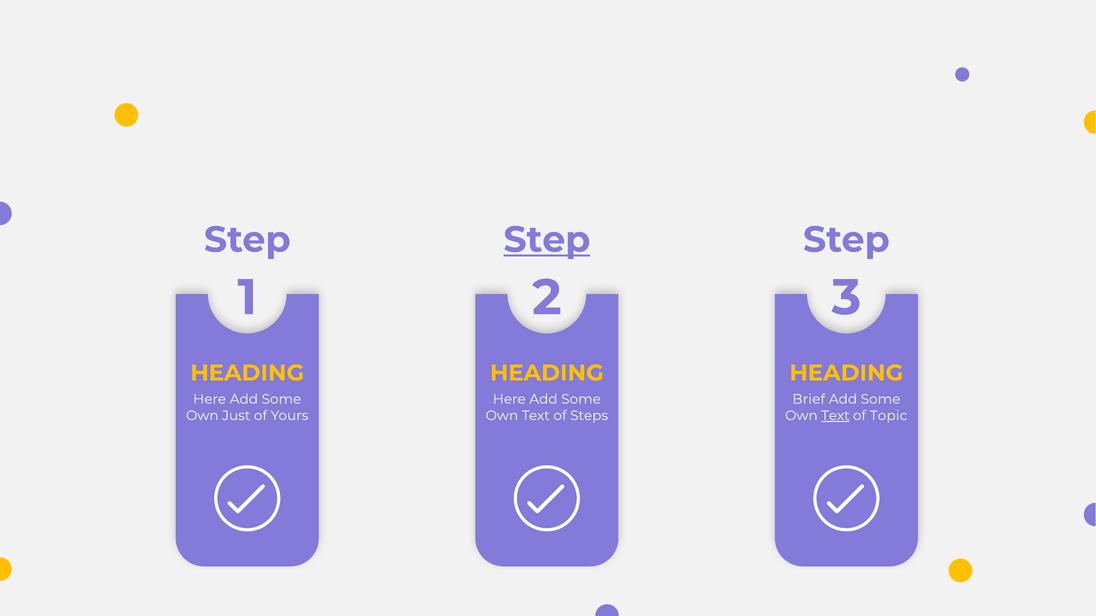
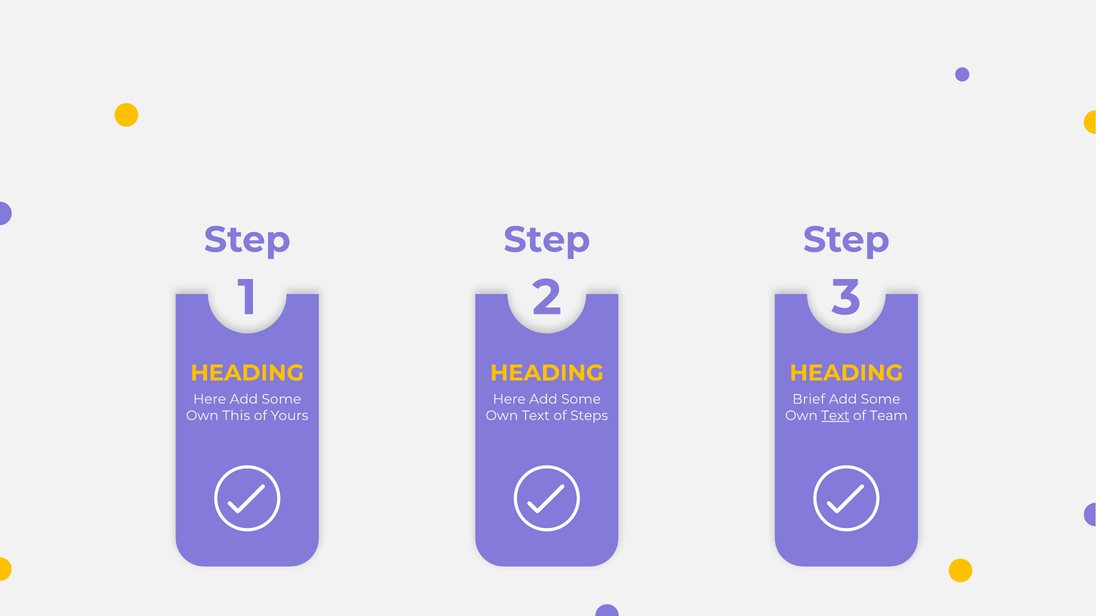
Step underline: present -> none (547, 240)
Own Just: Just -> This (236, 416)
Topic: Topic -> Team (889, 416)
